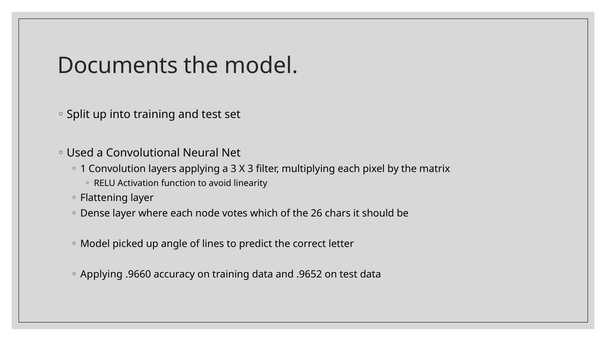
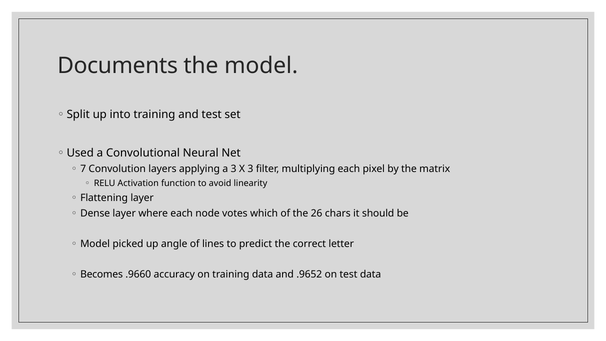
1: 1 -> 7 (83, 169)
Applying: Applying -> Becomes (102, 274)
